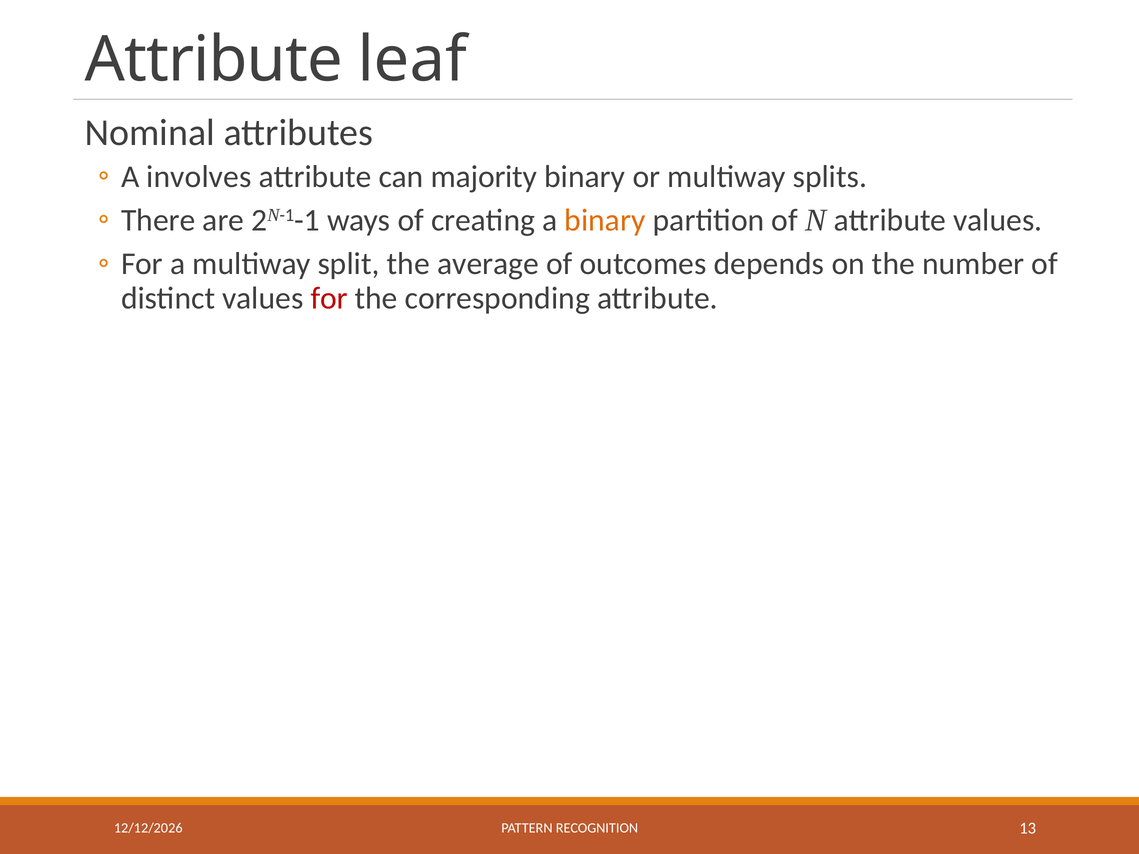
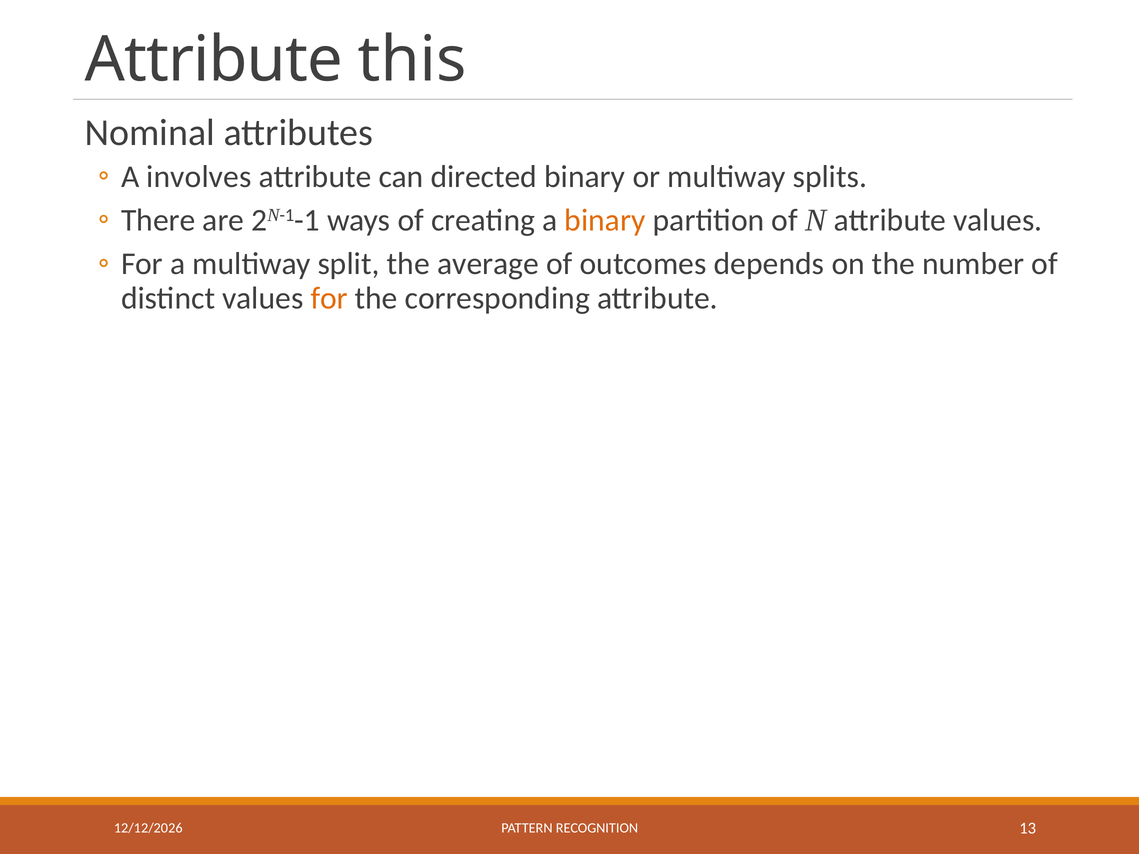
leaf: leaf -> this (412, 60)
majority: majority -> directed (484, 177)
for colour: red -> orange (329, 298)
